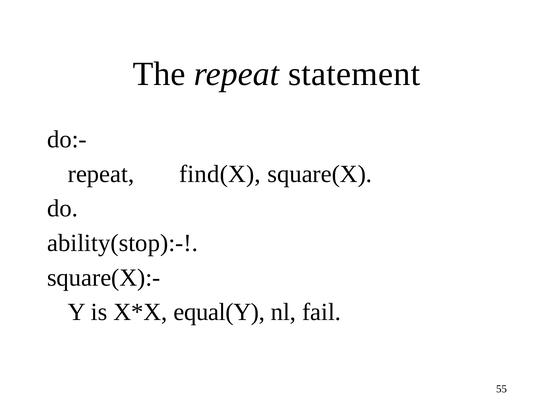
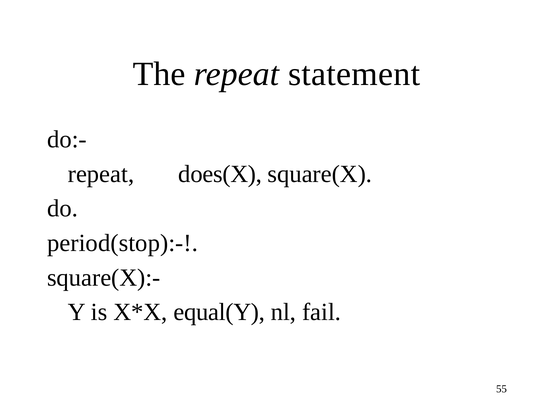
find(X: find(X -> does(X (220, 174)
ability(stop):-: ability(stop):- -> period(stop):- (123, 243)
